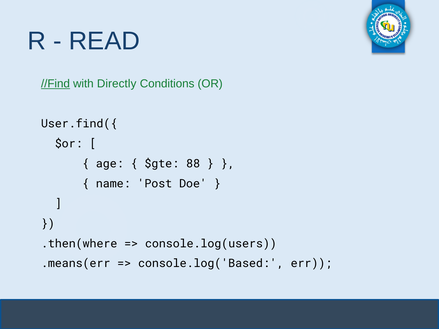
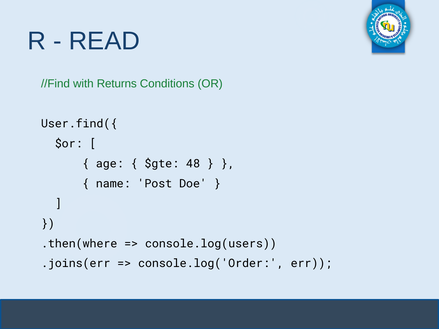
//Find underline: present -> none (55, 84)
Directly: Directly -> Returns (117, 84)
88: 88 -> 48 (193, 164)
.means(err: .means(err -> .joins(err (76, 264)
console.log('Based: console.log('Based -> console.log('Order (211, 264)
